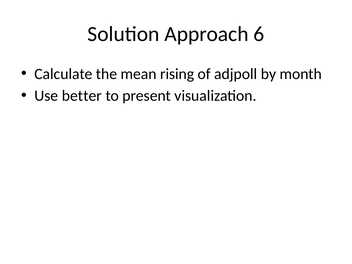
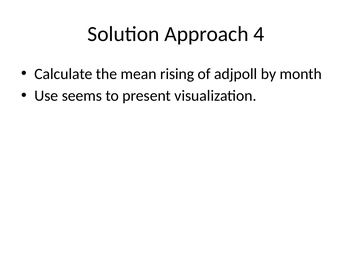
6: 6 -> 4 (259, 34)
better: better -> seems (82, 96)
